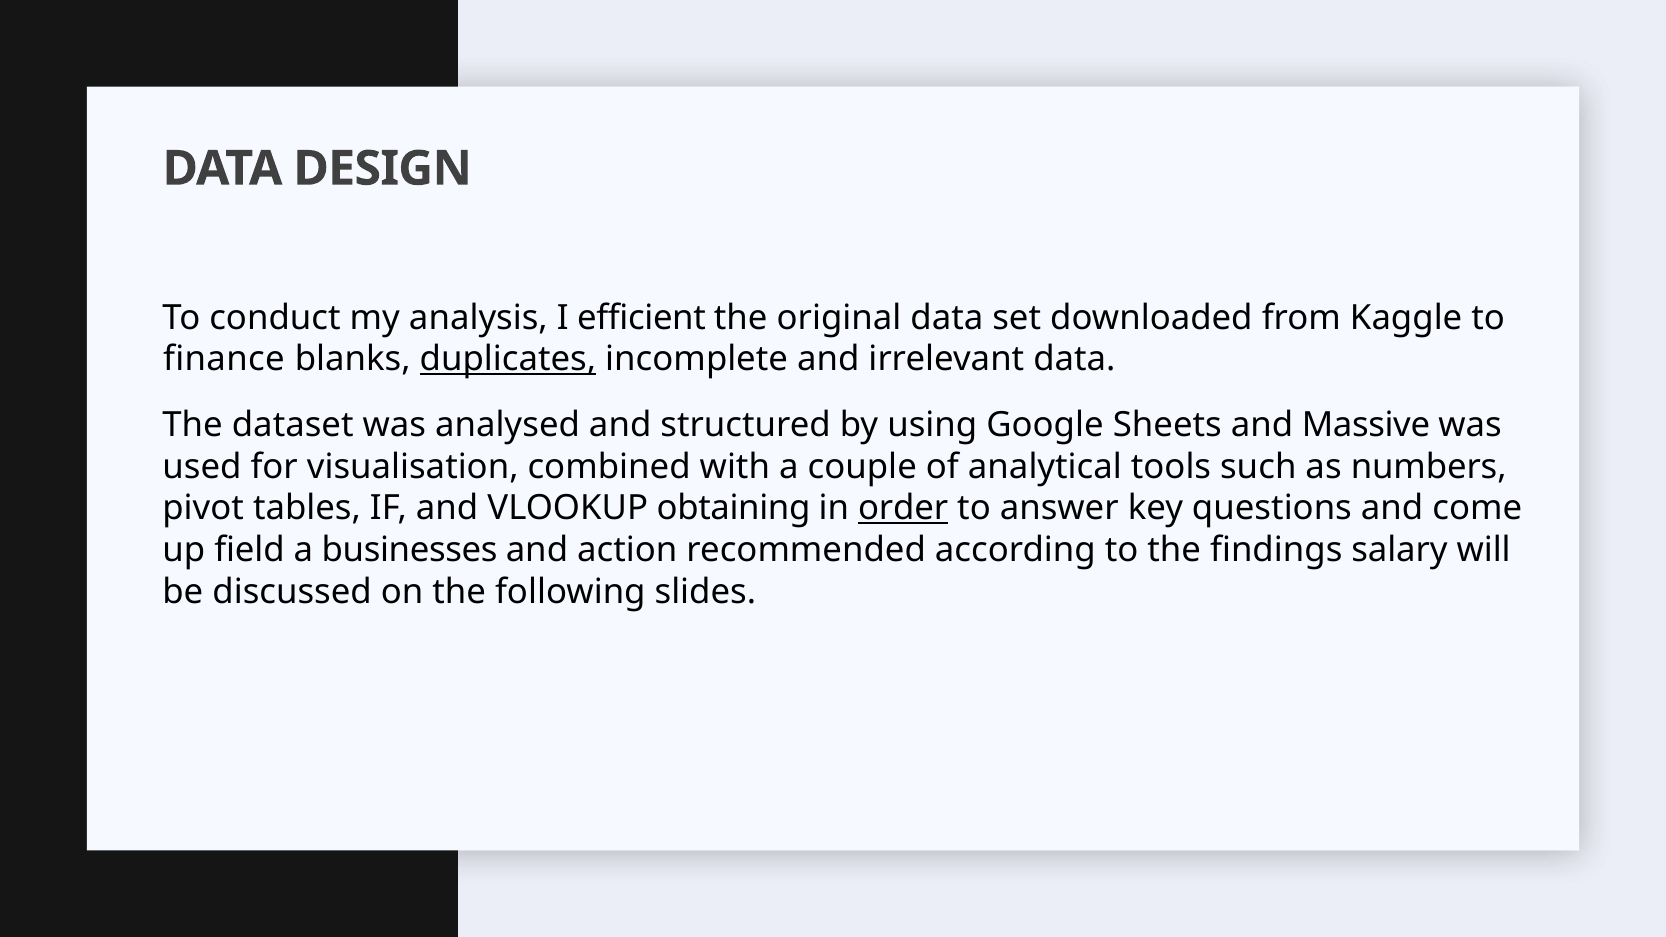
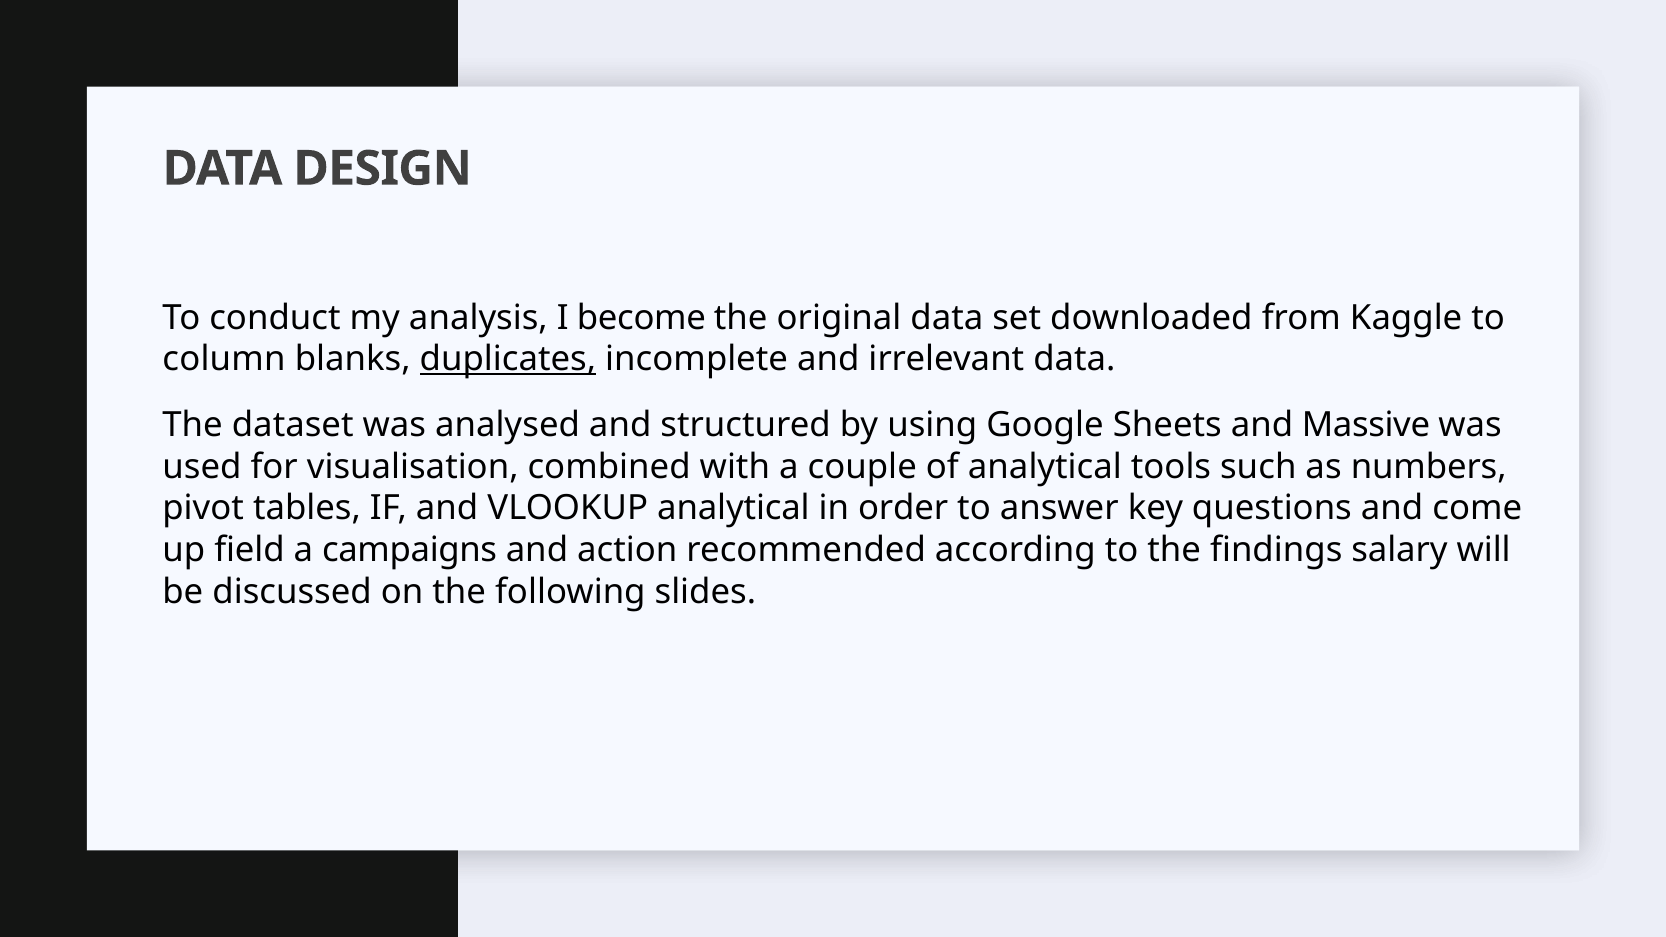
efficient: efficient -> become (641, 318)
finance: finance -> column (224, 359)
VLOOKUP obtaining: obtaining -> analytical (733, 509)
order underline: present -> none (903, 509)
businesses: businesses -> campaigns (410, 550)
